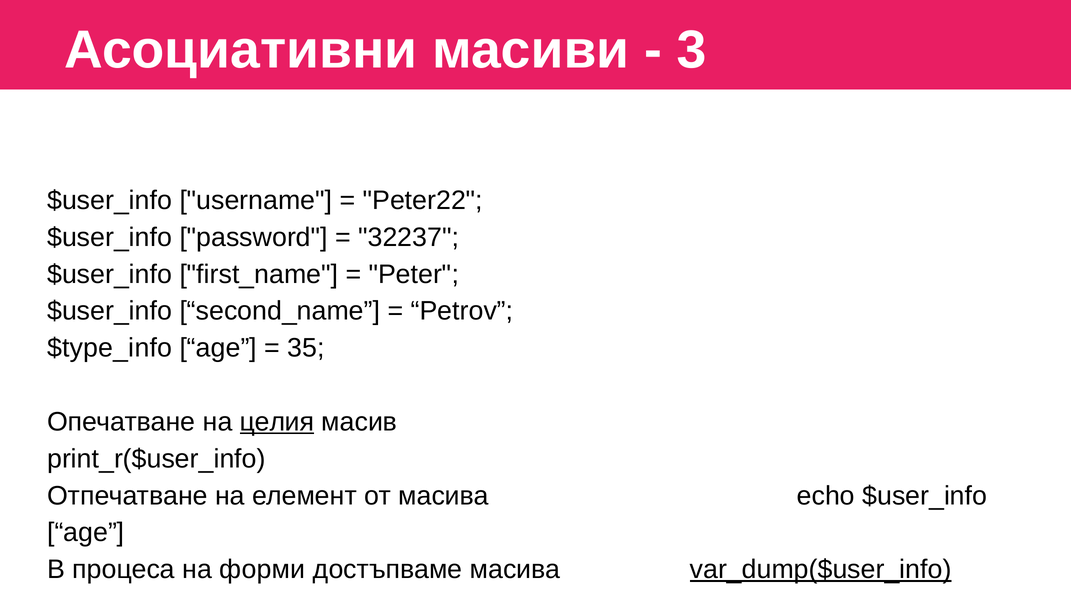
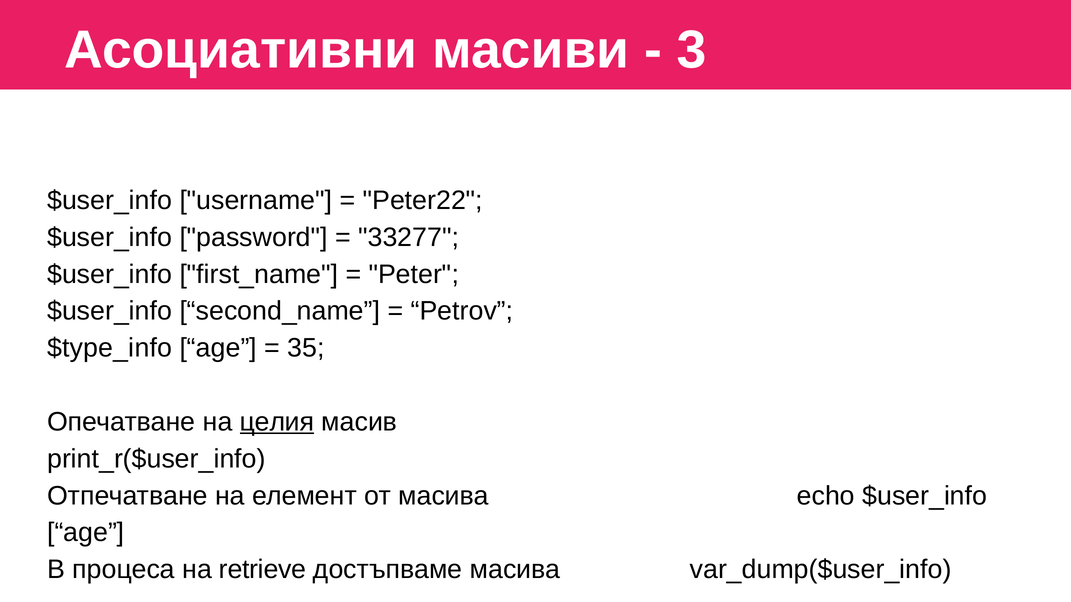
32237: 32237 -> 33277 (409, 237)
форми: форми -> retrieve (263, 570)
var_dump($user_info underline: present -> none (821, 570)
